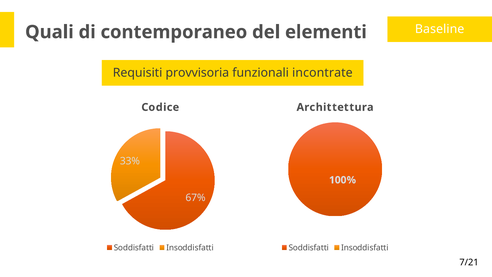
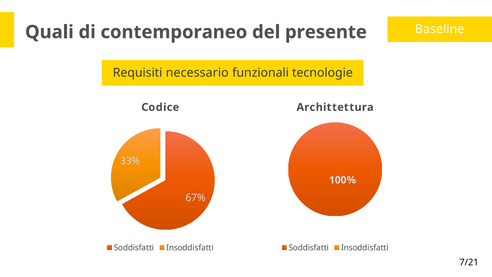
elementi: elementi -> presente (326, 32)
provvisoria: provvisoria -> necessario (197, 73)
incontrate: incontrate -> tecnologie (322, 73)
